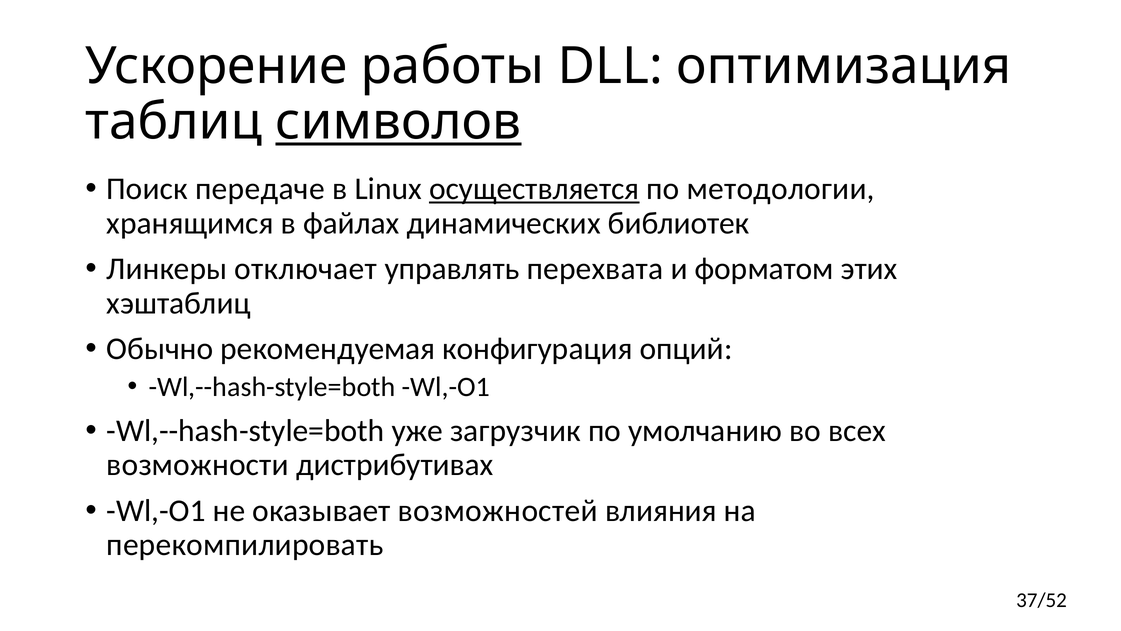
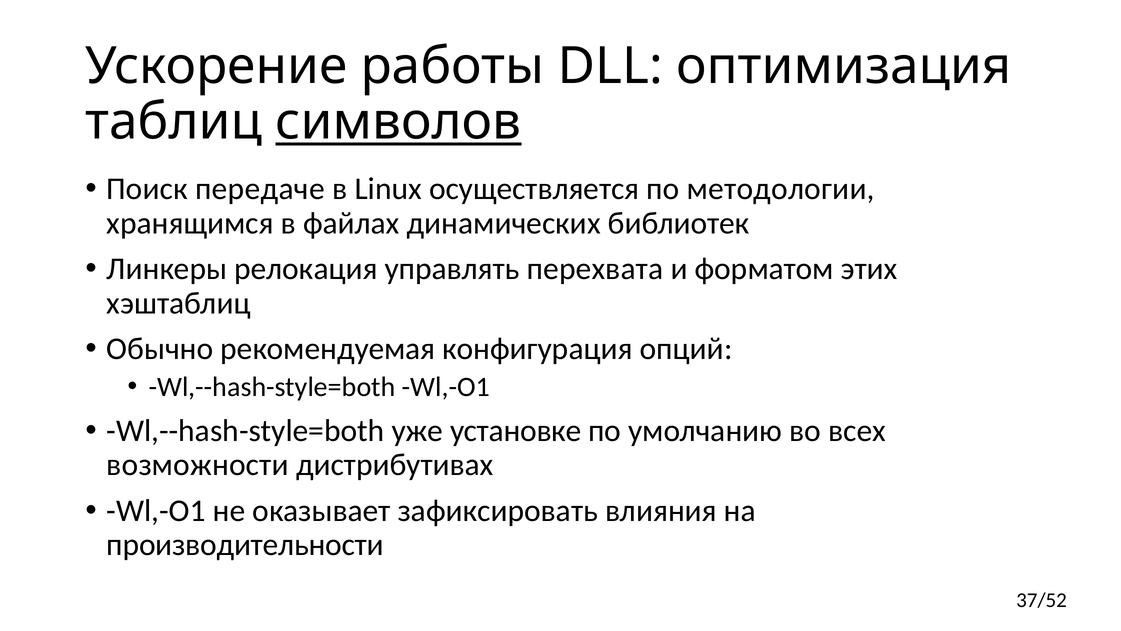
осуществляется underline: present -> none (534, 189)
отключает: отключает -> релокация (306, 269)
загрузчик: загрузчик -> установке (516, 431)
возможностей: возможностей -> зафиксировать (498, 510)
перекомпилировать: перекомпилировать -> производительности (245, 544)
